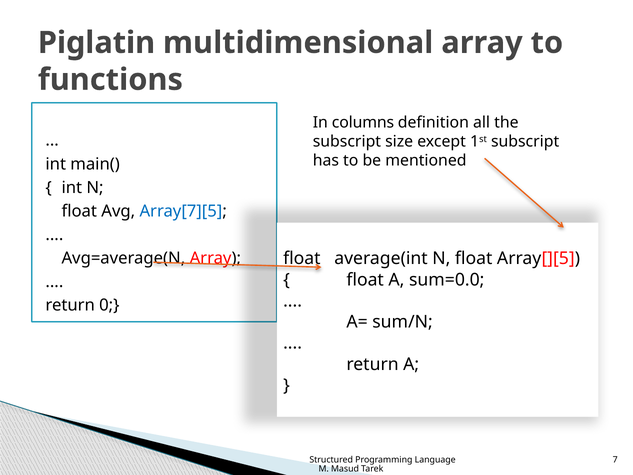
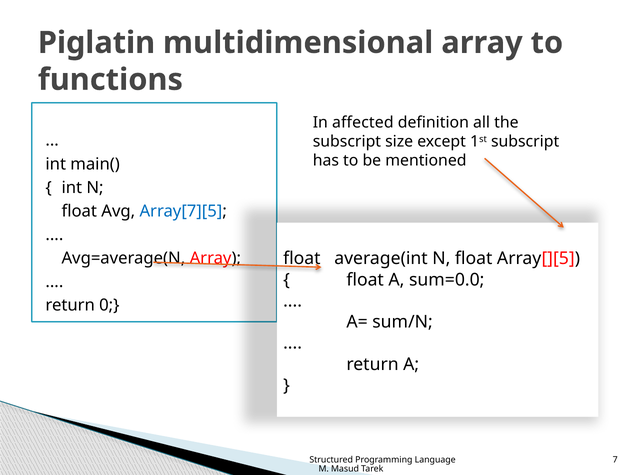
columns: columns -> affected (363, 122)
